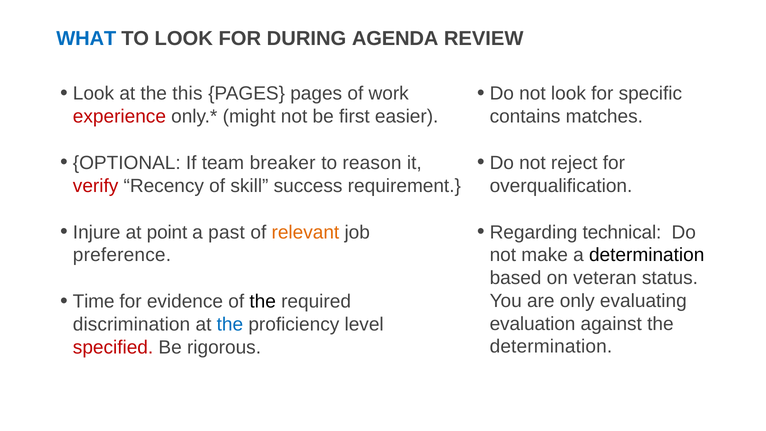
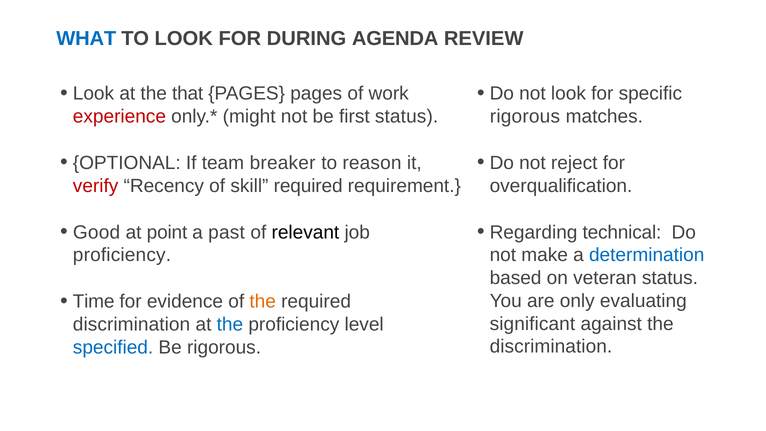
this: this -> that (188, 94)
contains: contains -> rigorous (525, 116)
first easier: easier -> status (407, 116)
skill success: success -> required (308, 186)
Injure: Injure -> Good (97, 232)
relevant colour: orange -> black (305, 232)
determination colour: black -> blue (647, 255)
preference: preference -> proficiency (122, 255)
the colour: black -> orange (263, 302)
evaluation: evaluation -> significant (532, 324)
determination: determination -> discrimination (551, 346)
specified colour: red -> blue (113, 347)
